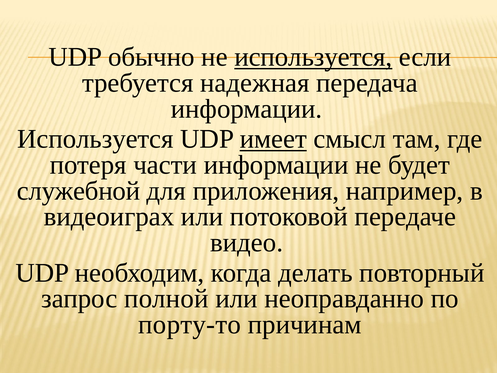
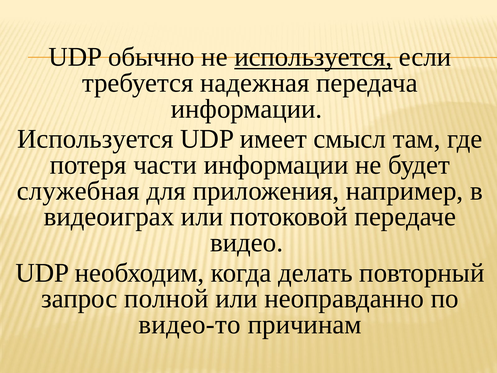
имеет underline: present -> none (273, 139)
служебной: служебной -> служебная (78, 191)
порту-то: порту-то -> видео-то (190, 324)
